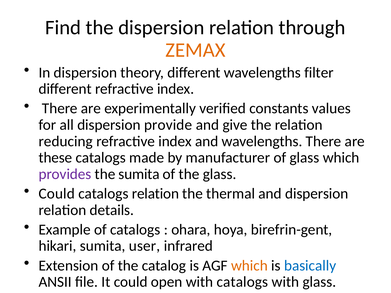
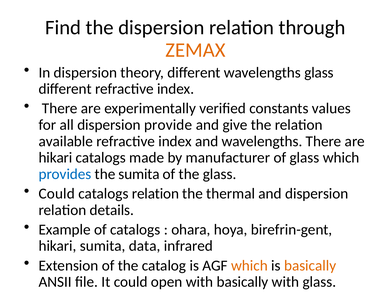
wavelengths filter: filter -> glass (319, 73)
reducing: reducing -> available (66, 141)
these: these -> hikari (55, 158)
provides colour: purple -> blue (65, 174)
user: user -> data (145, 246)
basically colour: blue -> orange (310, 266)
with catalogs: catalogs -> basically (242, 282)
